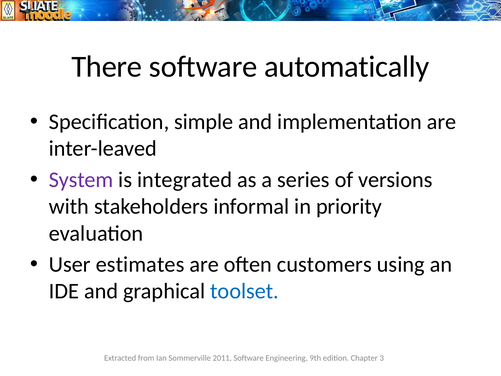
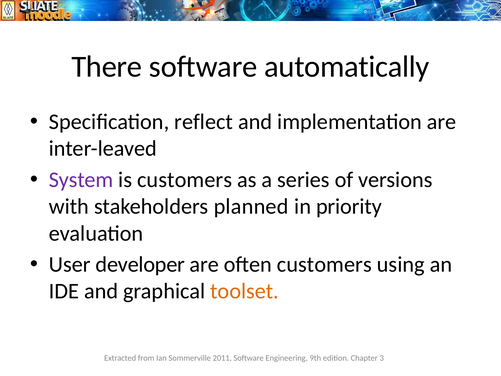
simple: simple -> reflect (204, 122)
is integrated: integrated -> customers (185, 180)
informal: informal -> planned (251, 206)
estimates: estimates -> developer (140, 264)
toolset colour: blue -> orange (245, 291)
